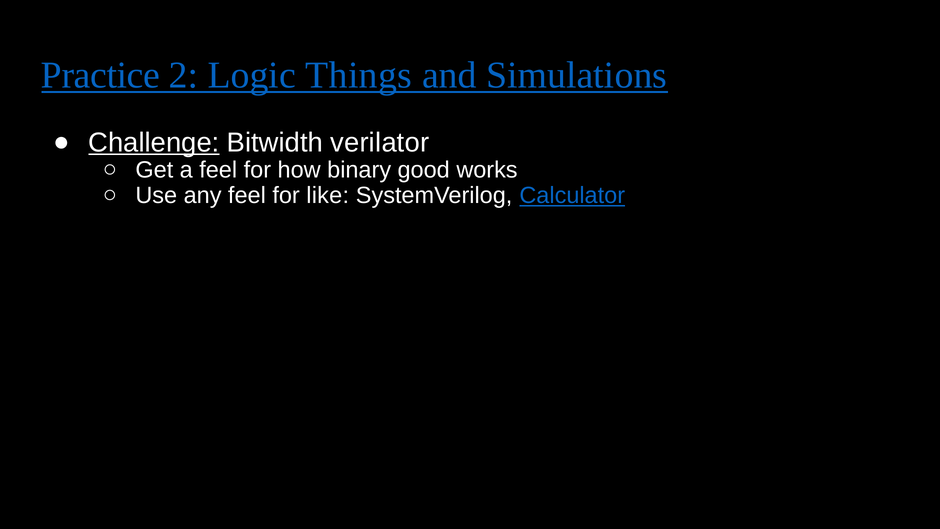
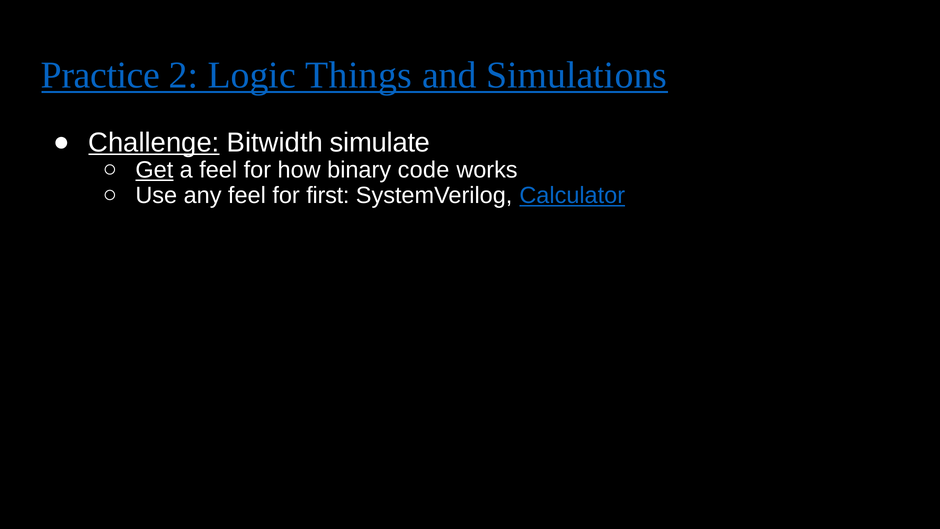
verilator: verilator -> simulate (380, 142)
Get underline: none -> present (154, 170)
good: good -> code (424, 170)
like: like -> first (328, 195)
